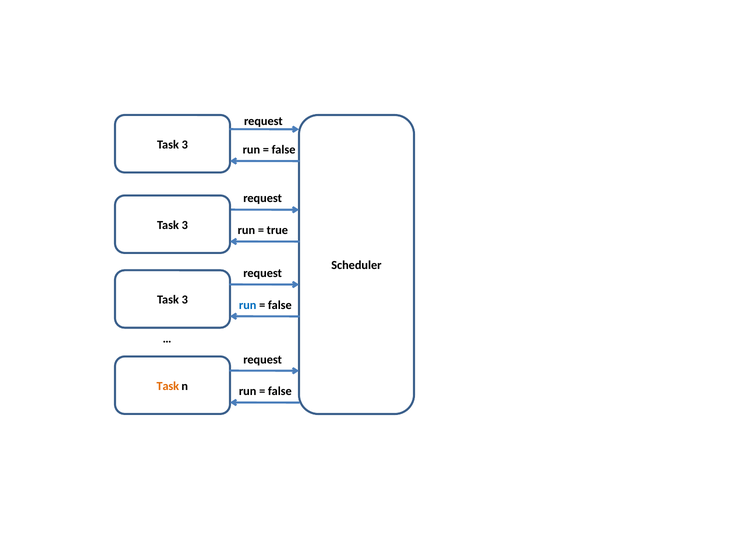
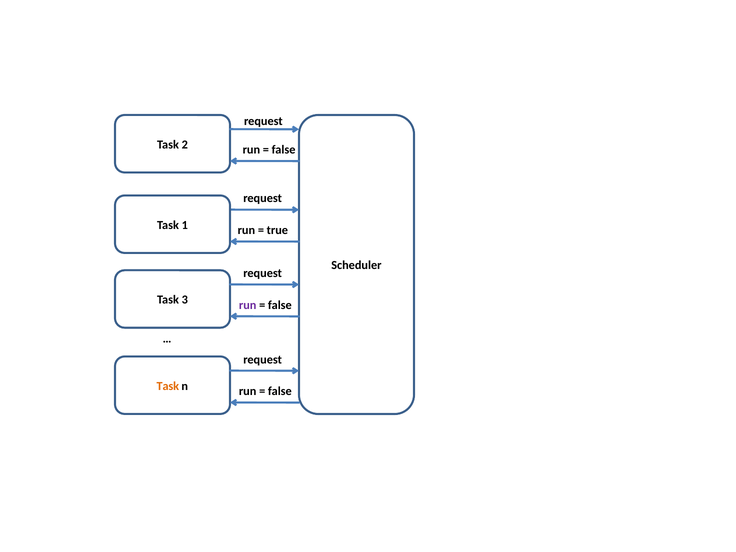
3: 3 -> 2 (185, 145)
3: 3 -> 1 (185, 225)
run colour: blue -> purple (248, 305)
